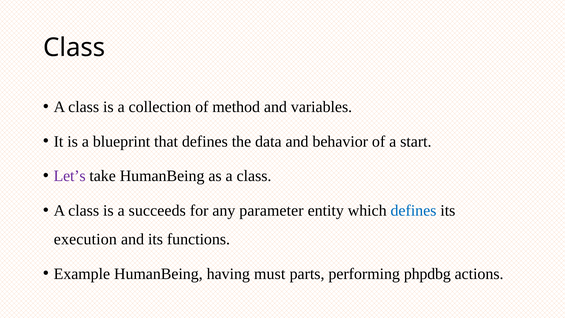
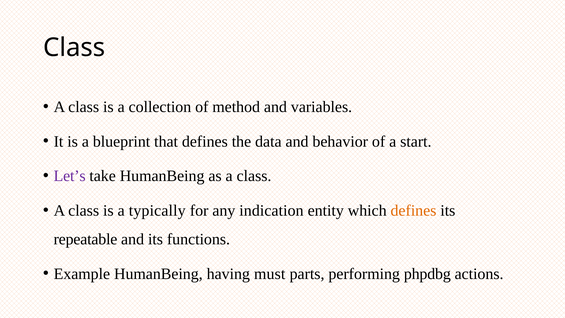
succeeds: succeeds -> typically (157, 210)
parameter: parameter -> indication (271, 210)
defines colour: blue -> orange (413, 210)
execution: execution -> repeatable (85, 239)
